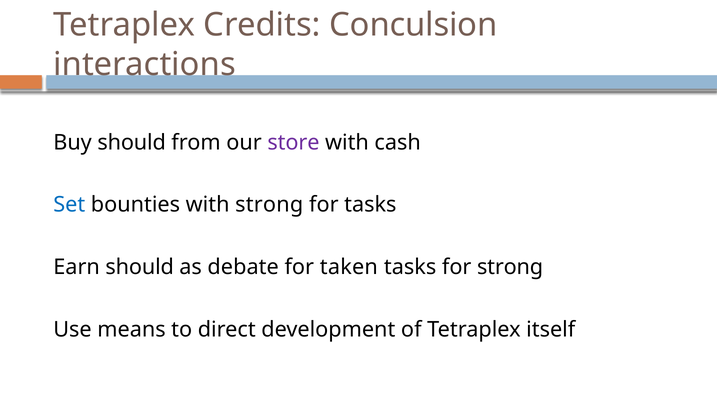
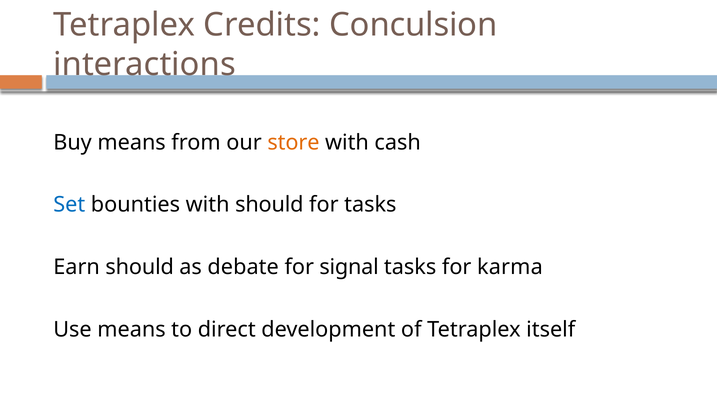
Buy should: should -> means (132, 142)
store colour: purple -> orange (293, 142)
with strong: strong -> should (269, 205)
taken: taken -> signal (349, 267)
for strong: strong -> karma (510, 267)
